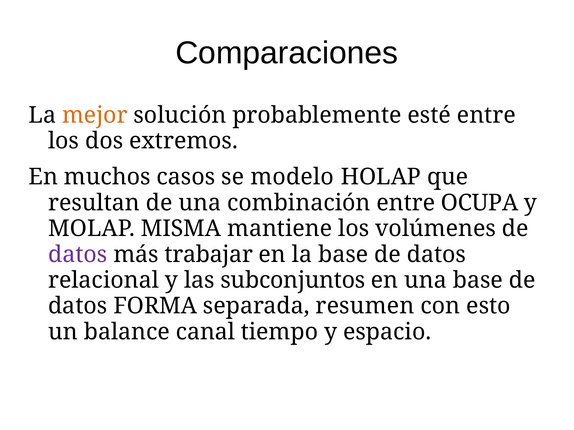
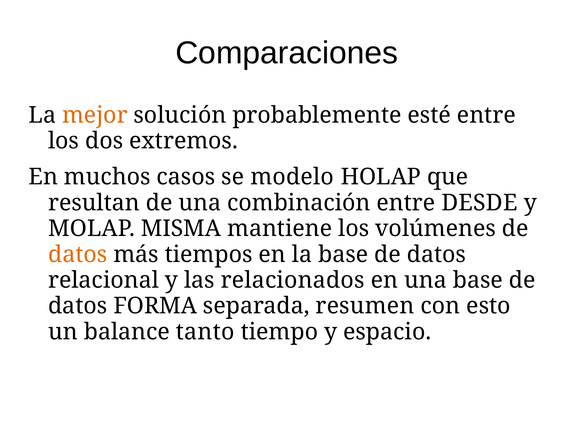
OCUPA: OCUPA -> DESDE (479, 203)
datos colour: purple -> orange (78, 255)
trabajar: trabajar -> tiempos (209, 255)
subconjuntos: subconjuntos -> relacionados (293, 280)
canal: canal -> tanto (205, 332)
